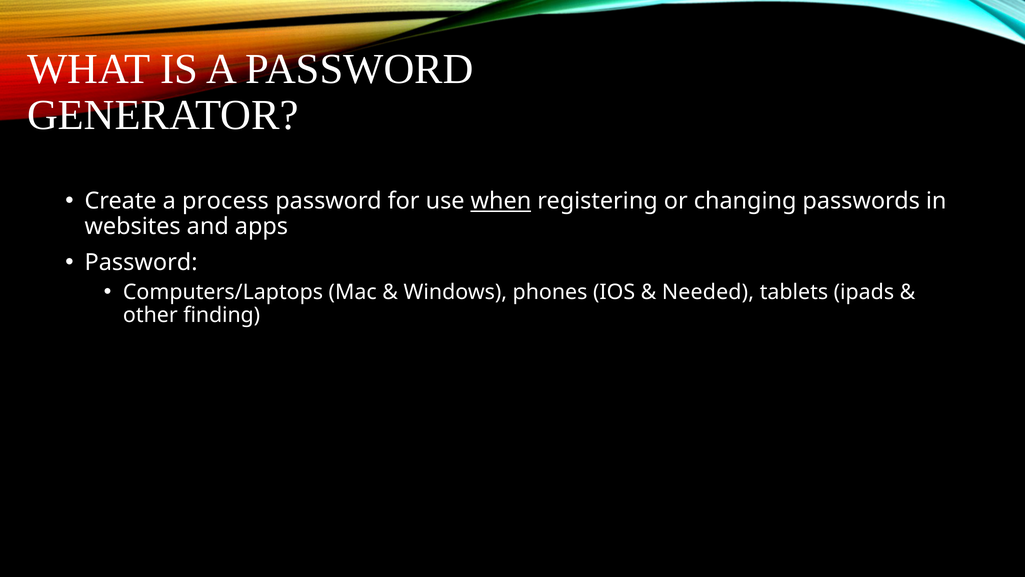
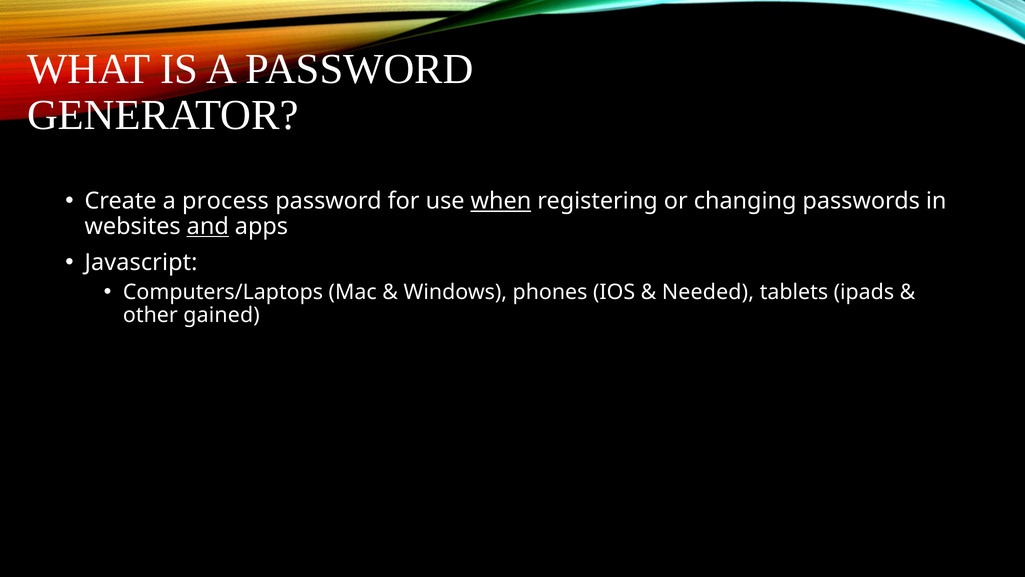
and underline: none -> present (208, 226)
Password: Password -> Javascript (141, 262)
finding: finding -> gained (222, 315)
